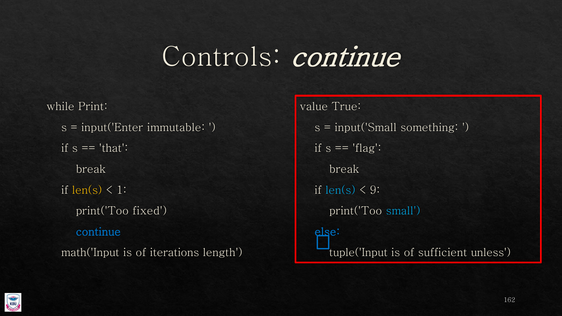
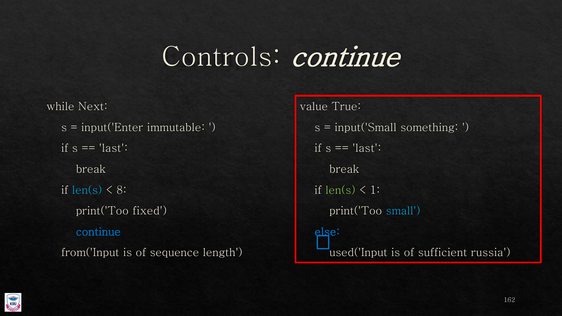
Print: Print -> Next (93, 107)
that: that -> last (113, 148)
flag: flag -> last (367, 148)
len(s colour: yellow -> light blue (87, 190)
1: 1 -> 8 (122, 190)
len(s colour: light blue -> light green (340, 190)
9: 9 -> 1 (375, 190)
math('Input: math('Input -> from('Input (90, 253)
iterations: iterations -> sequence (174, 253)
tuple('Input: tuple('Input -> used('Input (358, 253)
unless: unless -> russia (491, 253)
